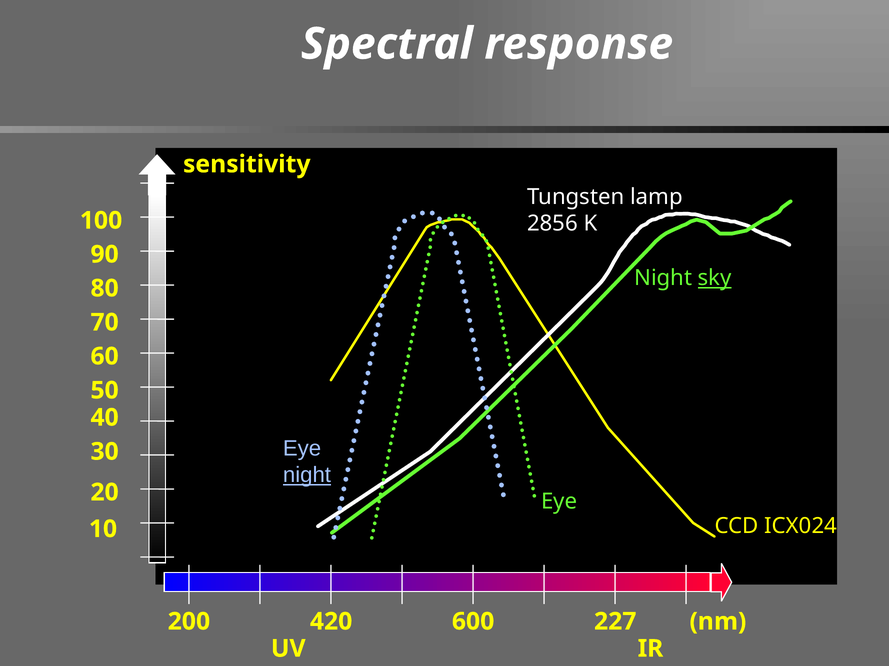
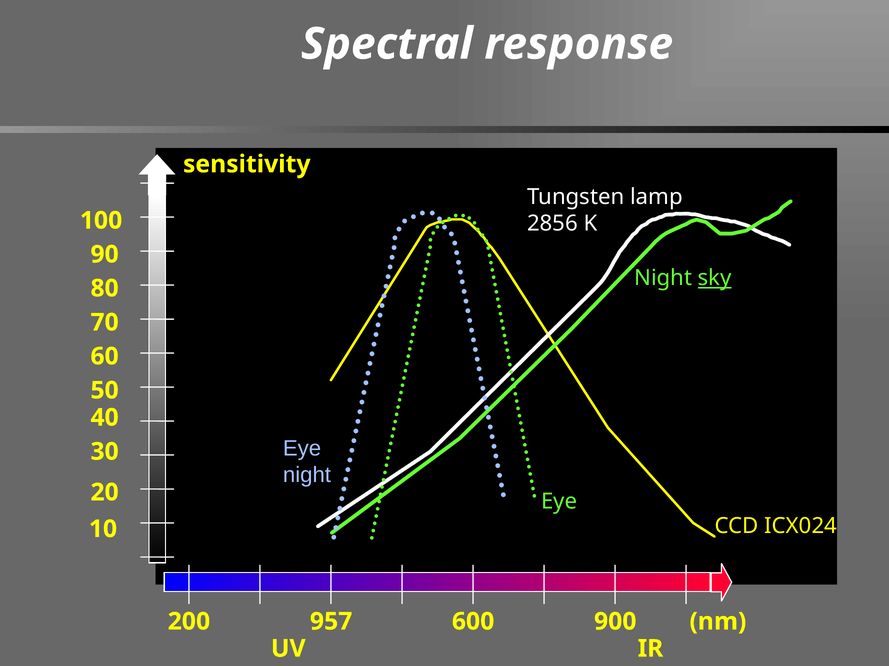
night underline: present -> none (307, 476)
420: 420 -> 957 (331, 622)
227: 227 -> 900 (615, 622)
